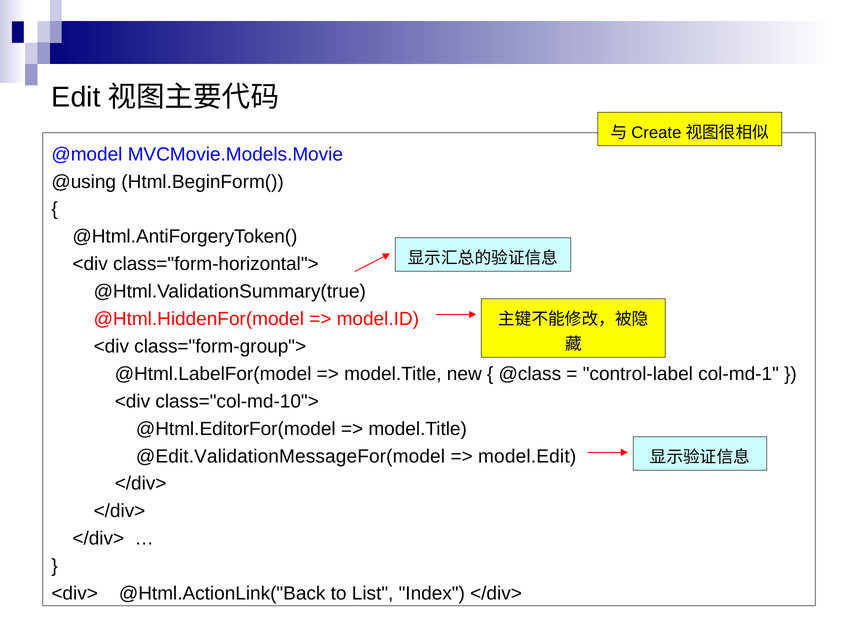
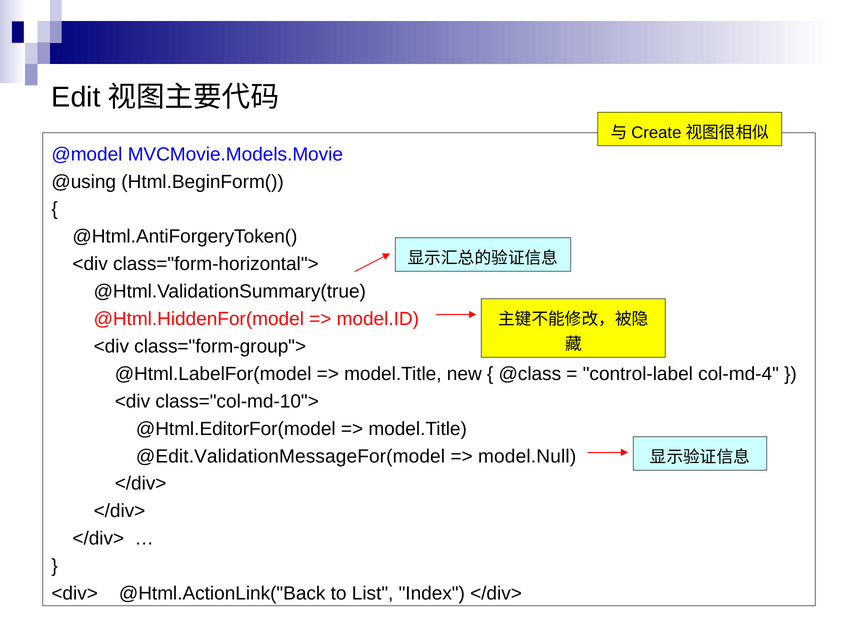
col-md-1: col-md-1 -> col-md-4 (739, 374)
model.Edit: model.Edit -> model.Null (527, 456)
